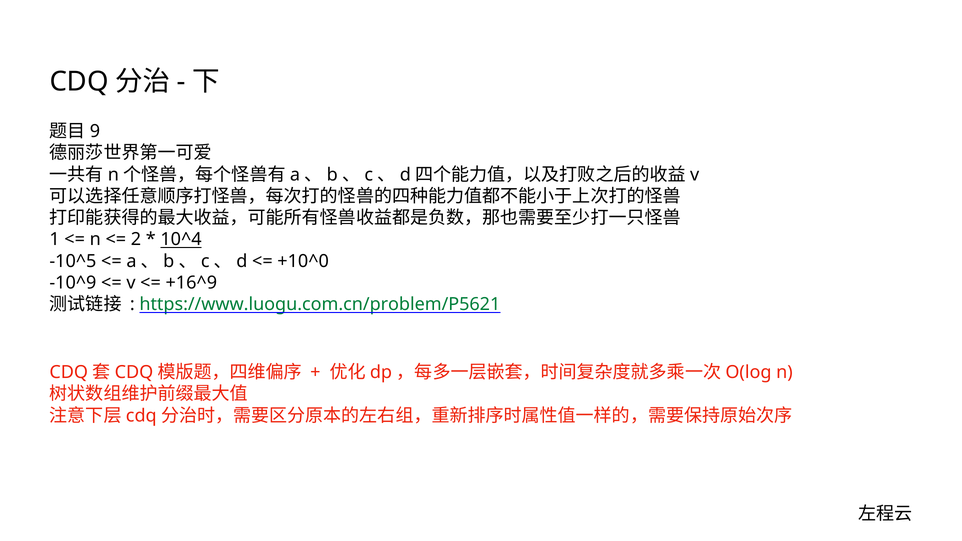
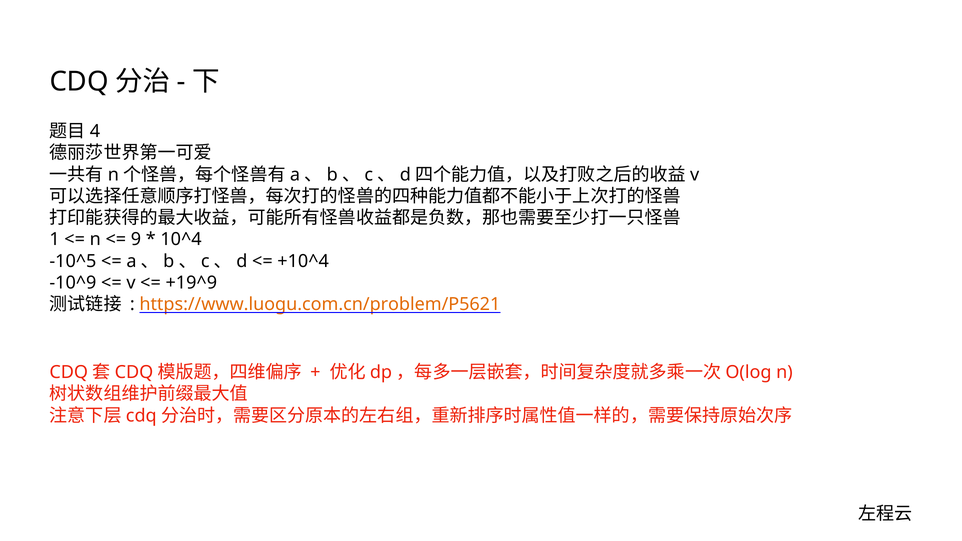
9: 9 -> 4 (95, 131)
2: 2 -> 9 (136, 240)
10^4 underline: present -> none (181, 240)
+10^0: +10^0 -> +10^4 (303, 261)
+16^9: +16^9 -> +19^9 (191, 283)
https://www.luogu.com.cn/problem/P5621 colour: green -> orange (320, 305)
